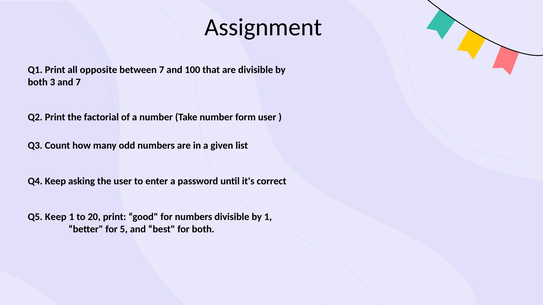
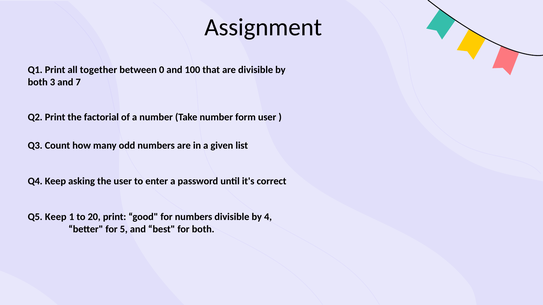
opposite: opposite -> together (99, 70)
between 7: 7 -> 0 (162, 70)
by 1: 1 -> 4 (268, 217)
